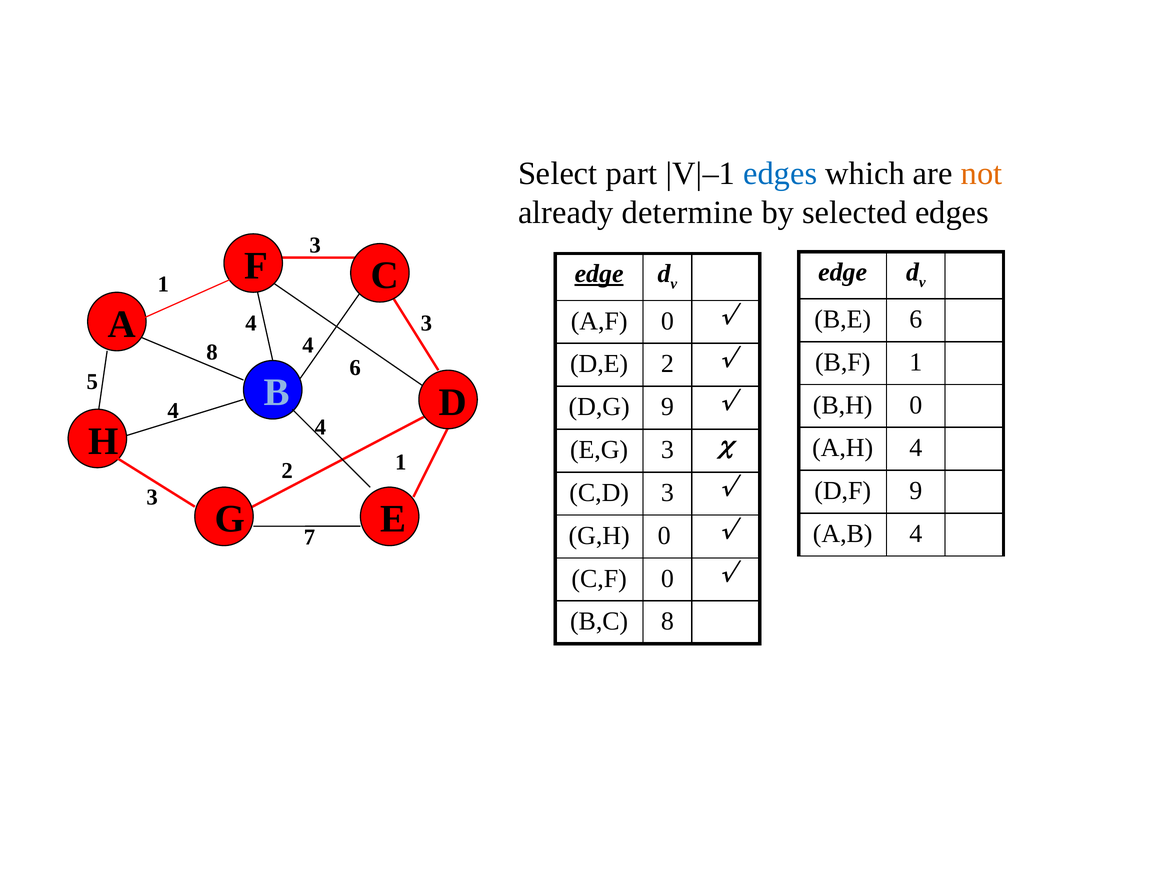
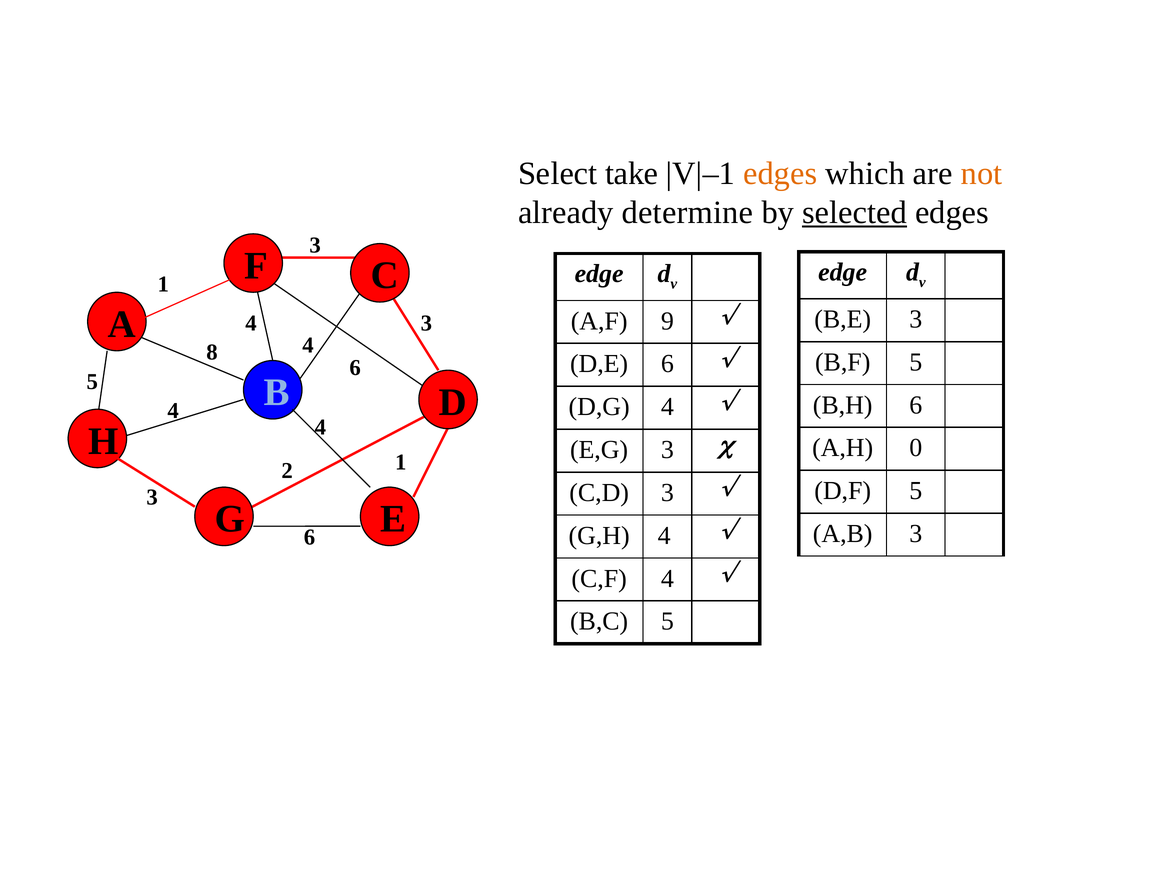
part: part -> take (632, 174)
edges colour: blue -> orange (780, 174)
selected underline: none -> present (855, 213)
edge underline: present -> none (599, 274)
B,E 6: 6 -> 3 (916, 319)
A,F 0: 0 -> 9 (667, 321)
B,F 1: 1 -> 5 (916, 362)
D,E 2: 2 -> 6 (667, 364)
B,H 0: 0 -> 6 (916, 405)
D,G 9: 9 -> 4 (667, 407)
A,H 4: 4 -> 0 (916, 448)
D,F 9: 9 -> 5 (916, 491)
G 7: 7 -> 6 (309, 537)
A,B 4: 4 -> 3 (916, 533)
G,H 0: 0 -> 4 (664, 535)
C,F 0: 0 -> 4 (667, 578)
B,C 8: 8 -> 5 (667, 621)
